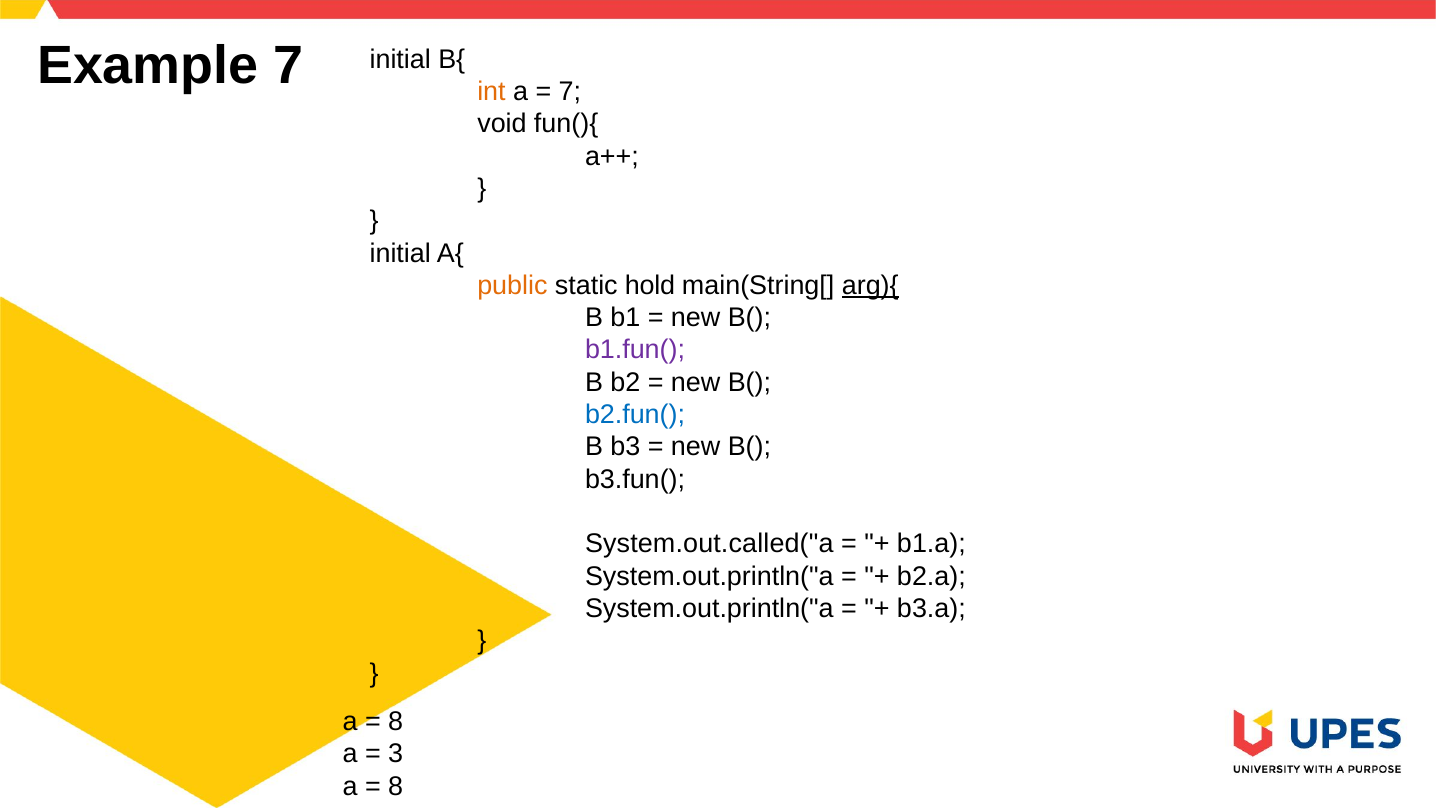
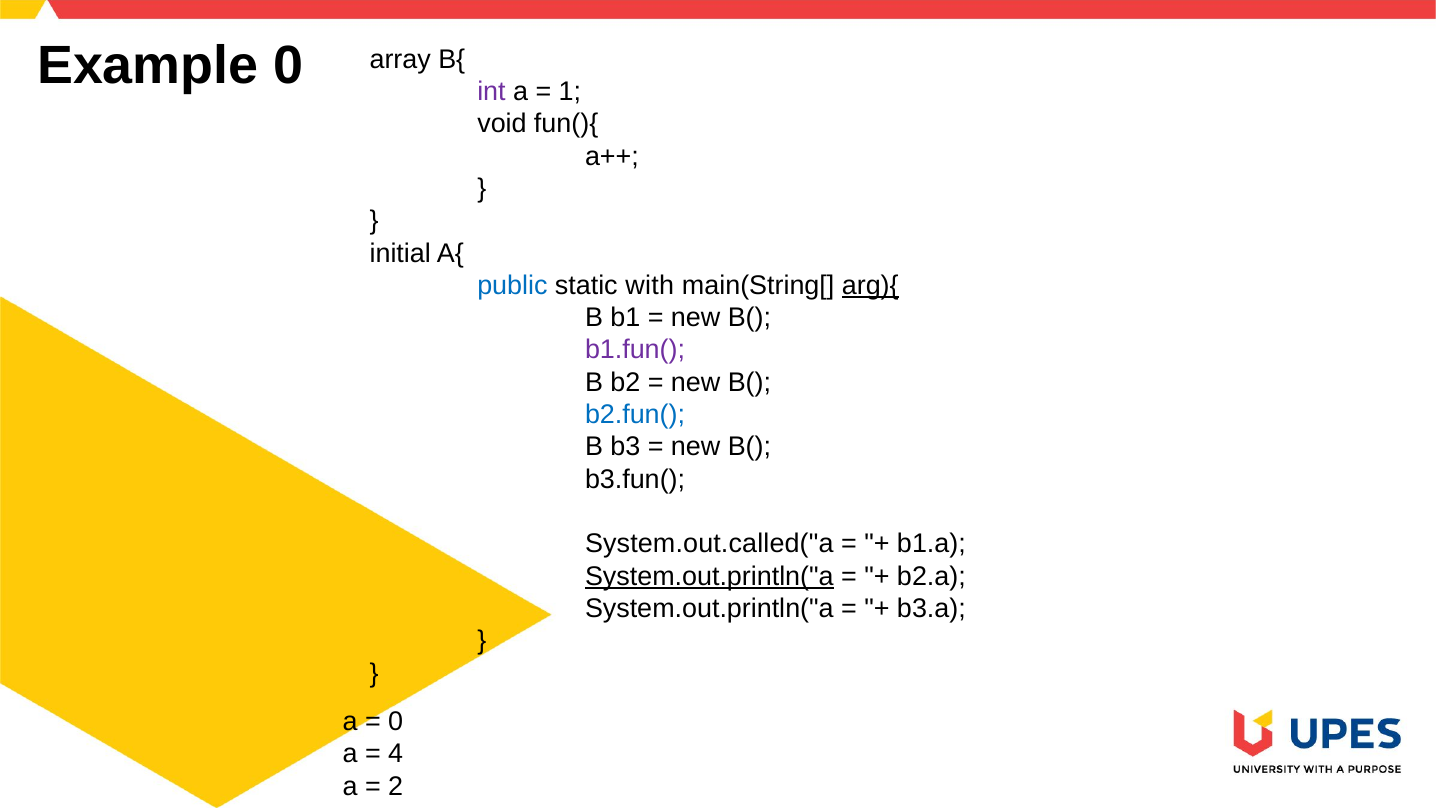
Example 7: 7 -> 0 (288, 66)
initial: initial -> array (400, 59)
int colour: orange -> purple (491, 92)
7: 7 -> 1 (570, 92)
public colour: orange -> blue (512, 285)
hold: hold -> with (650, 285)
System.out.println("a underline: none -> present (709, 576)
8: 8 -> 0 (396, 721)
3: 3 -> 4 (396, 754)
8: 8 -> 2 (396, 786)
